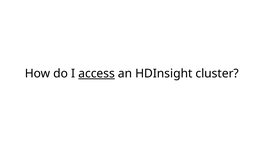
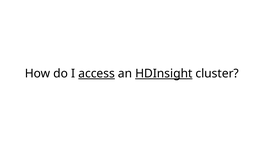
HDInsight underline: none -> present (164, 73)
